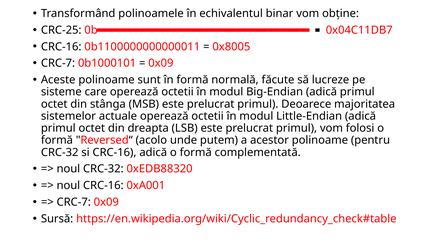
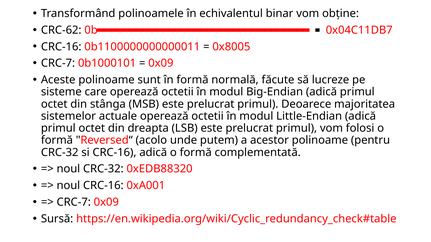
CRC-25: CRC-25 -> CRC-62 (61, 30)
